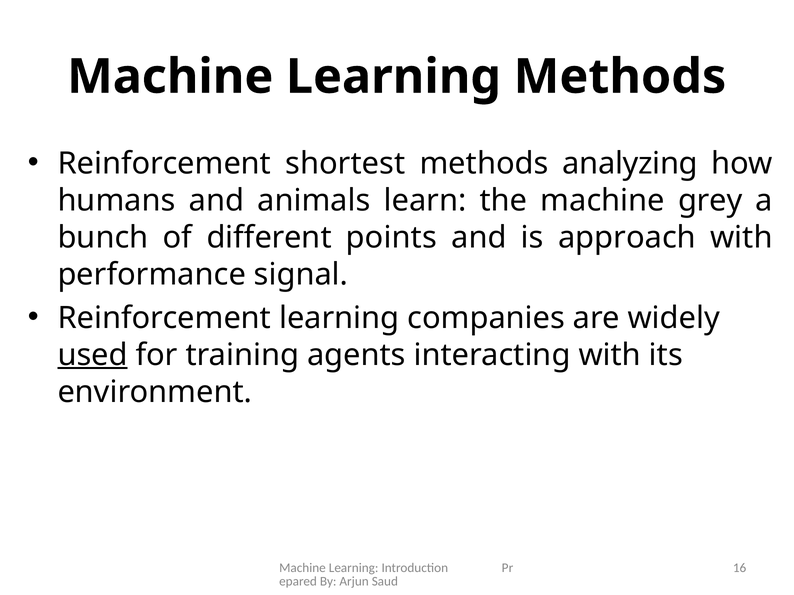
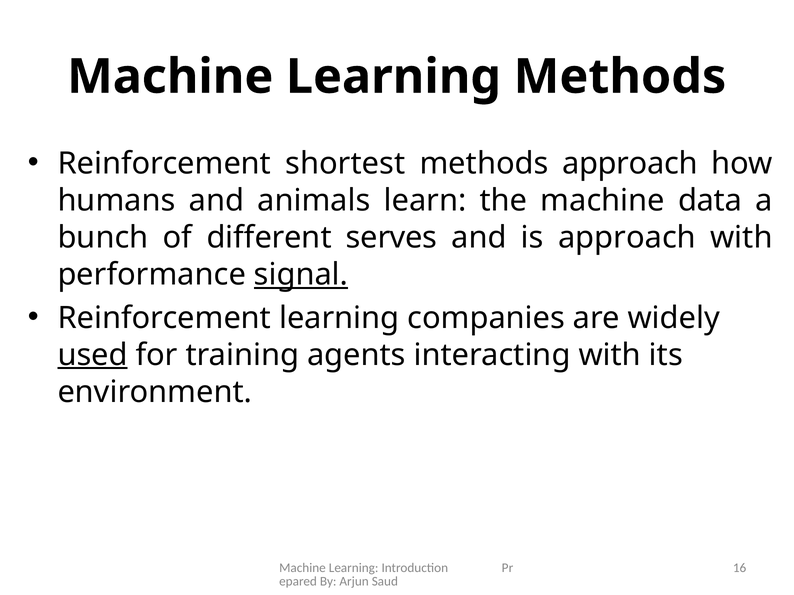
methods analyzing: analyzing -> approach (630, 164)
grey: grey -> data (710, 201)
points: points -> serves (392, 238)
signal underline: none -> present (301, 275)
